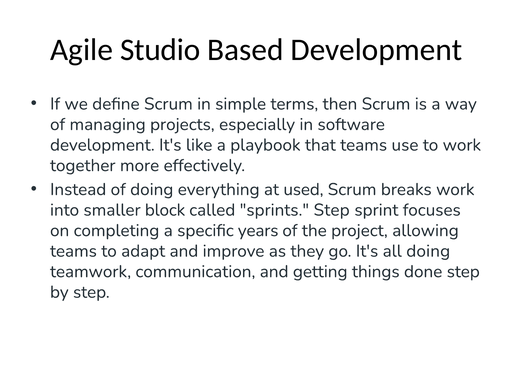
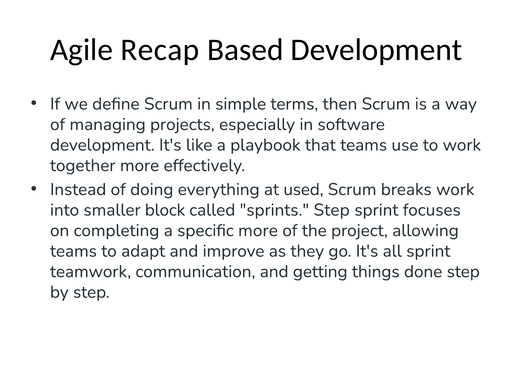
Studio: Studio -> Recap (160, 50)
specific years: years -> more (258, 230)
all doing: doing -> sprint (428, 251)
